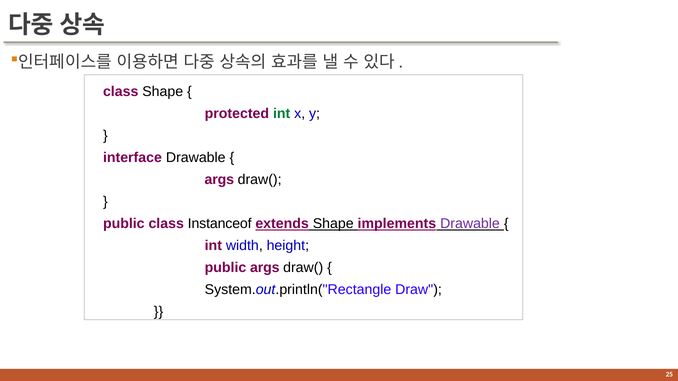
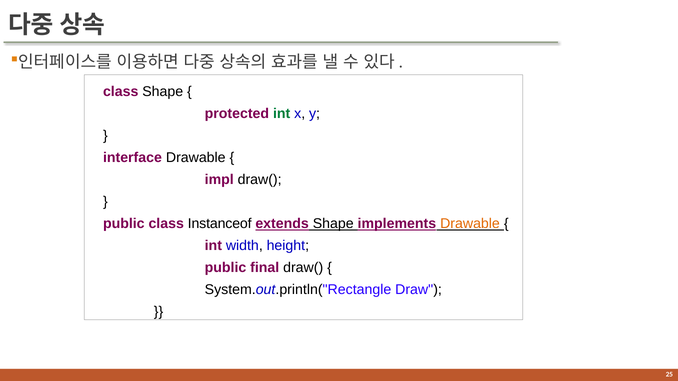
args: args -> impl (219, 180)
Drawable colour: purple -> orange (470, 224)
public args: args -> final (265, 268)
